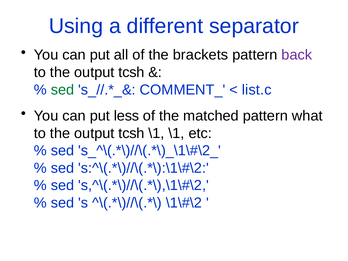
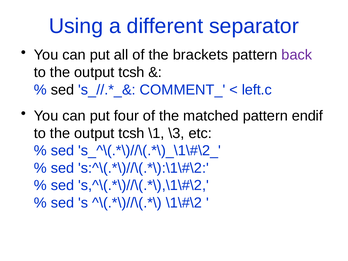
sed colour: green -> black (62, 90)
list.c: list.c -> left.c (257, 90)
less: less -> four (126, 116)
what: what -> endif (307, 116)
\1 \1: \1 -> \3 (176, 133)
